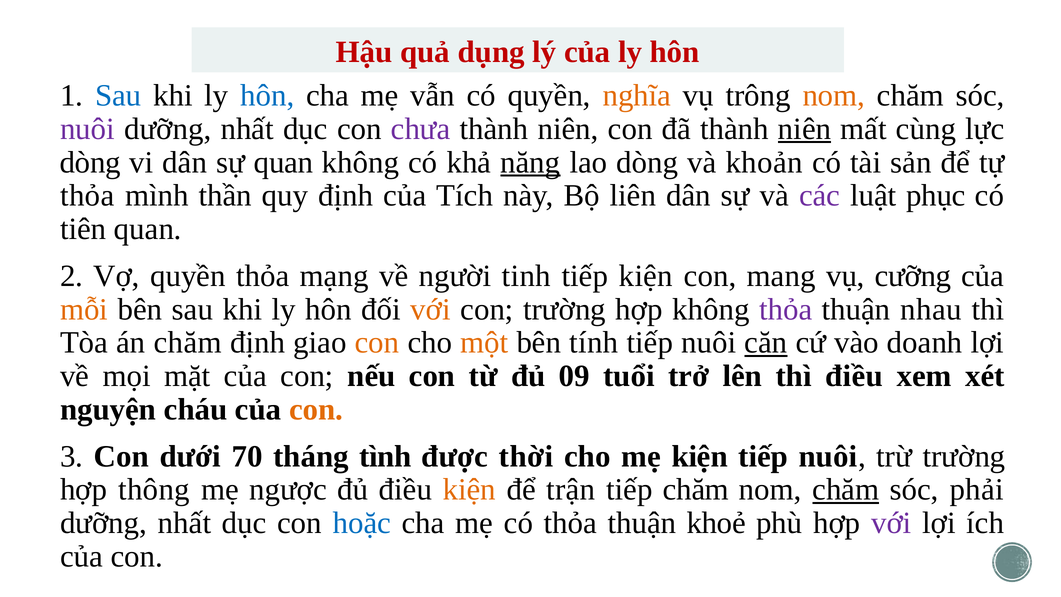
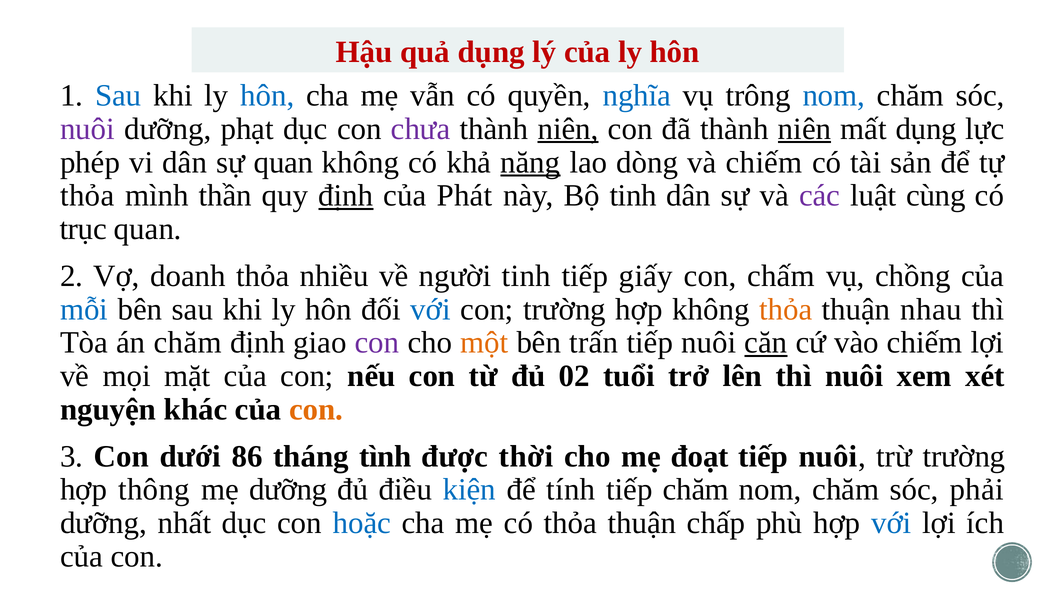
nghĩa colour: orange -> blue (637, 95)
nom colour: orange -> blue (834, 95)
nhất: nhất -> phạt (247, 129)
niên underline: none -> present (568, 129)
mất cùng: cùng -> dụng (926, 129)
dòng: dòng -> phép (90, 162)
và khoản: khoản -> chiếm (764, 162)
định underline: none -> present (346, 196)
Tích: Tích -> Phát (465, 196)
Bộ liên: liên -> tinh (633, 196)
phục: phục -> cùng (936, 196)
tiên: tiên -> trục (83, 229)
Vợ quyền: quyền -> doanh (188, 276)
mạng: mạng -> nhiều (334, 276)
tiếp kiện: kiện -> giấy (646, 276)
mang: mang -> chấm (781, 276)
cưỡng: cưỡng -> chồng (913, 276)
mỗi colour: orange -> blue (84, 309)
với colour: orange -> blue (431, 309)
thỏa colour: purple -> orange (786, 309)
con colour: orange -> purple (377, 343)
tính: tính -> trấn (594, 343)
vào doanh: doanh -> chiếm (925, 343)
09: 09 -> 02 (574, 376)
thì điều: điều -> nuôi (854, 376)
cháu: cháu -> khác (196, 409)
70: 70 -> 86 (247, 456)
mẹ kiện: kiện -> đoạt (700, 456)
mẹ ngược: ngược -> dưỡng (288, 490)
kiện colour: orange -> blue (469, 490)
trận: trận -> tính (571, 490)
chăm underline: present -> none (846, 490)
khoẻ: khoẻ -> chấp (716, 523)
với colour: purple -> blue (891, 523)
